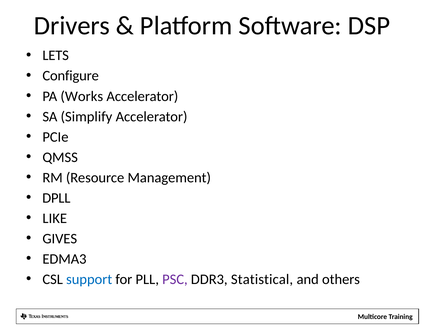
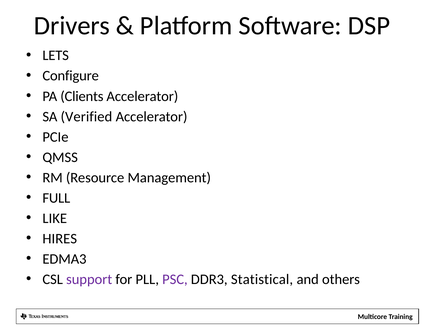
Works: Works -> Clients (82, 96)
Simplify: Simplify -> Verified (86, 116)
DPLL: DPLL -> FULL (56, 197)
GIVES: GIVES -> HIRES (60, 238)
support colour: blue -> purple (89, 279)
